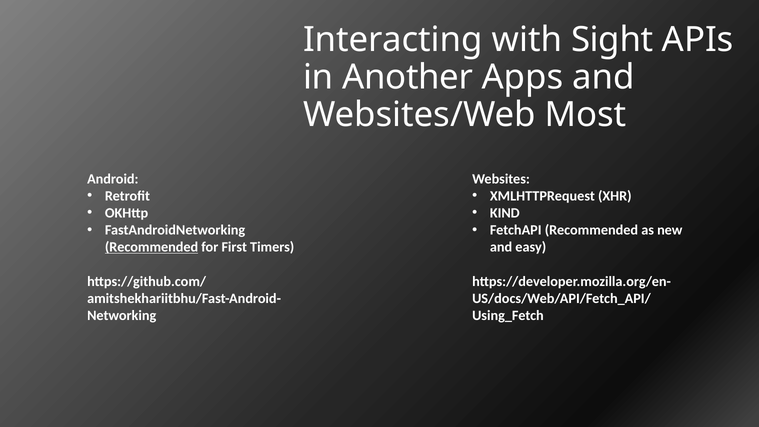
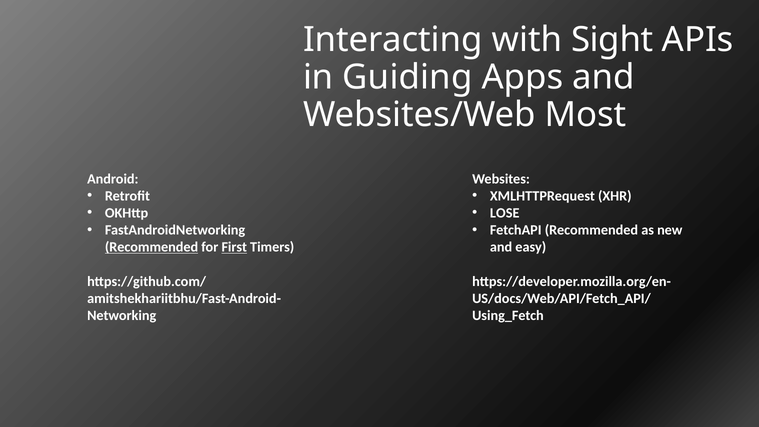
Another: Another -> Guiding (407, 77)
KIND: KIND -> LOSE (505, 213)
First underline: none -> present (234, 247)
